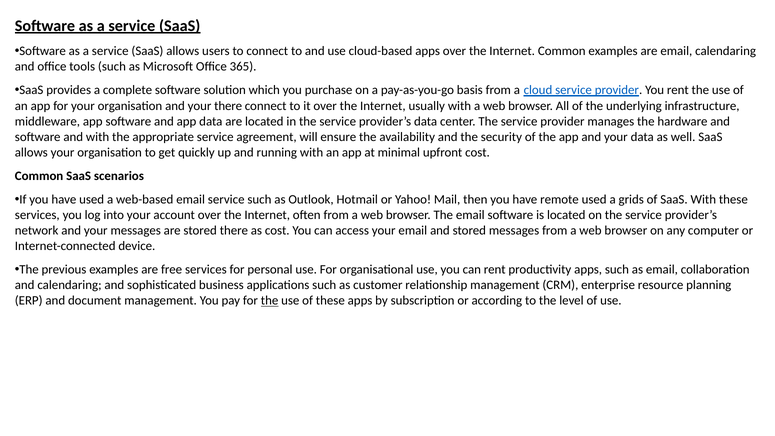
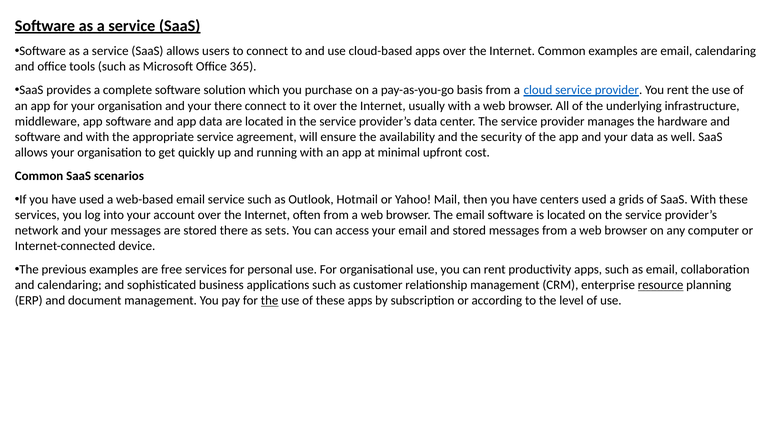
remote: remote -> centers (559, 200)
as cost: cost -> sets (277, 231)
resource underline: none -> present (661, 285)
